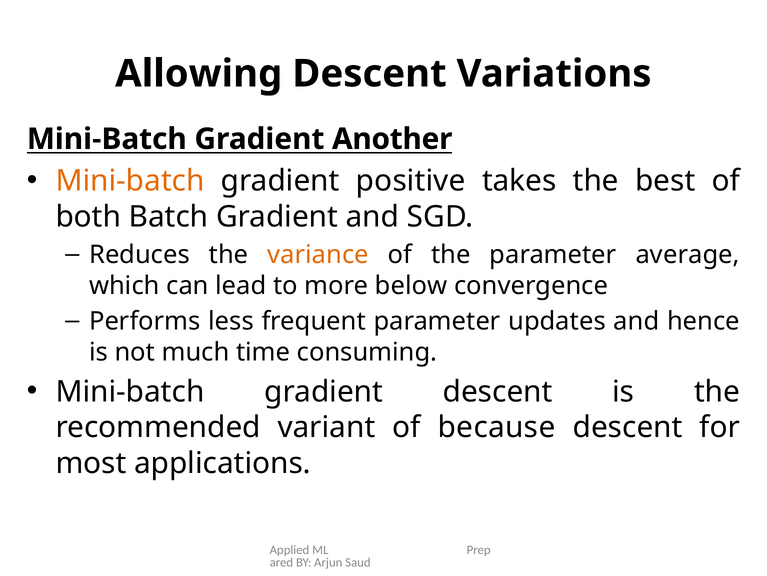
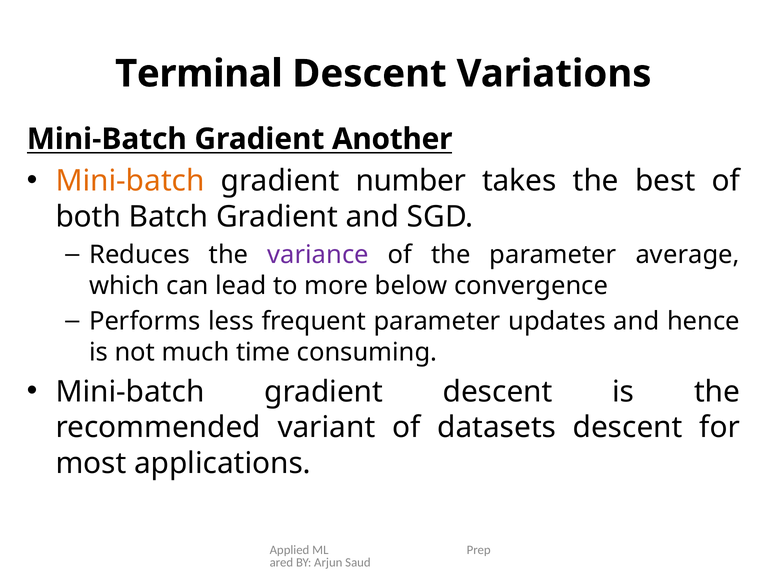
Allowing: Allowing -> Terminal (199, 74)
positive: positive -> number (411, 181)
variance colour: orange -> purple (318, 255)
because: because -> datasets (497, 427)
